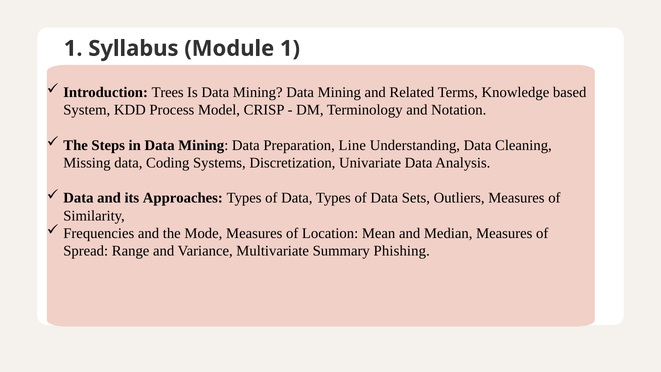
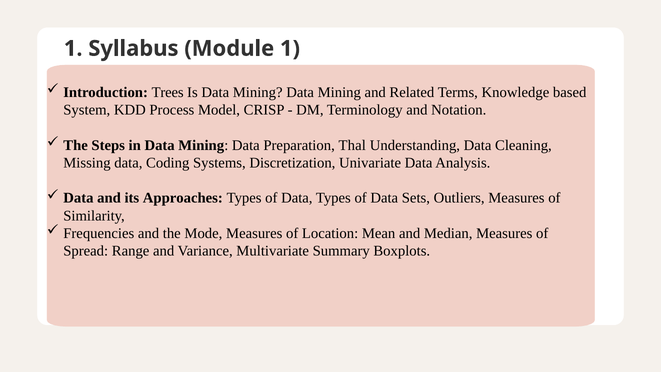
Line: Line -> Thal (352, 145)
Phishing: Phishing -> Boxplots (402, 251)
